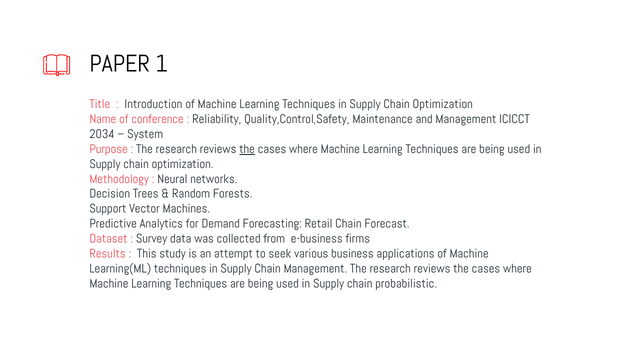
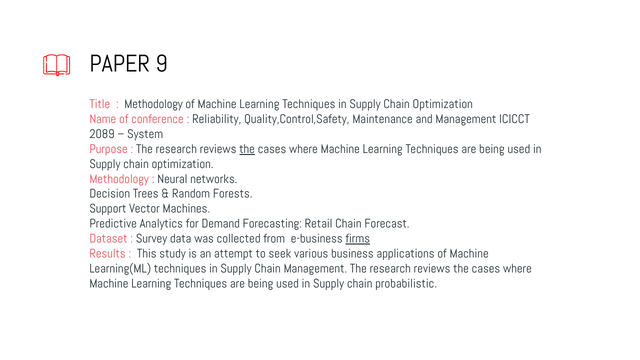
1: 1 -> 9 (162, 64)
Introduction: Introduction -> Methodology (154, 104)
2034: 2034 -> 2089 (102, 134)
firms underline: none -> present (358, 239)
